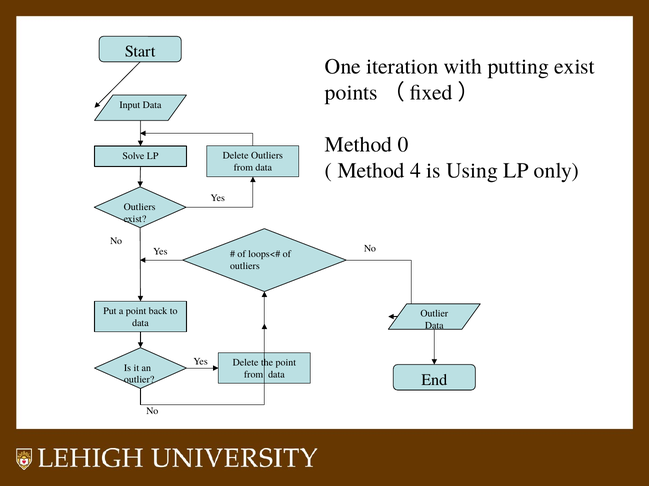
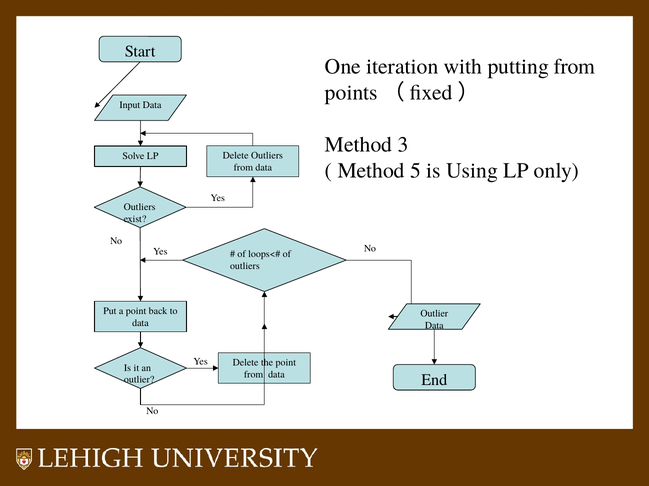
putting exist: exist -> from (575, 67)
0: 0 -> 3 (403, 145)
4: 4 -> 5 (416, 171)
